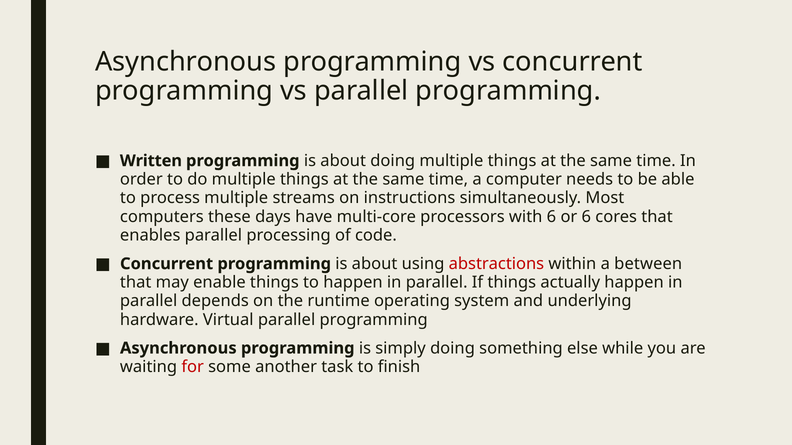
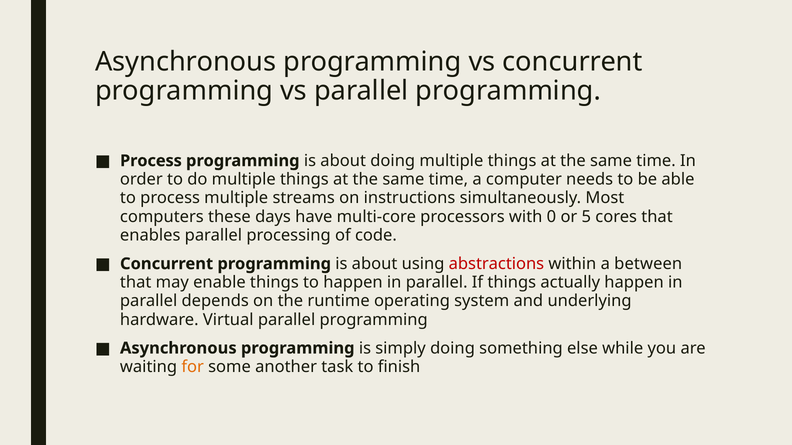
Written: Written -> Process (151, 161)
with 6: 6 -> 0 (551, 217)
or 6: 6 -> 5 (586, 217)
for colour: red -> orange (193, 367)
